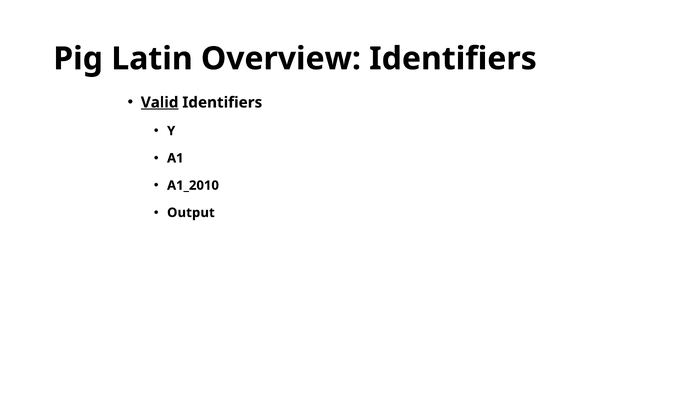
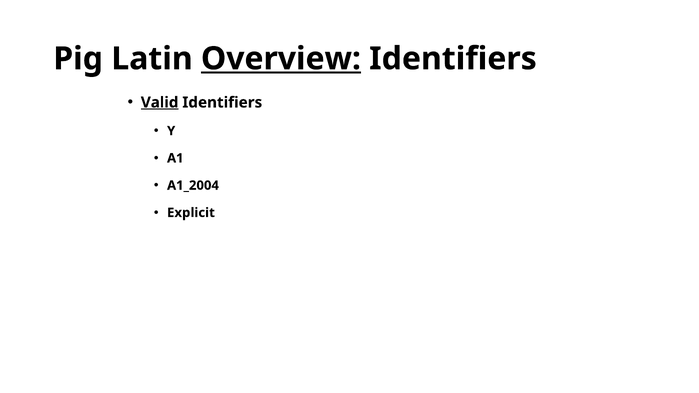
Overview underline: none -> present (281, 59)
A1_2010: A1_2010 -> A1_2004 (193, 186)
Output: Output -> Explicit (191, 213)
